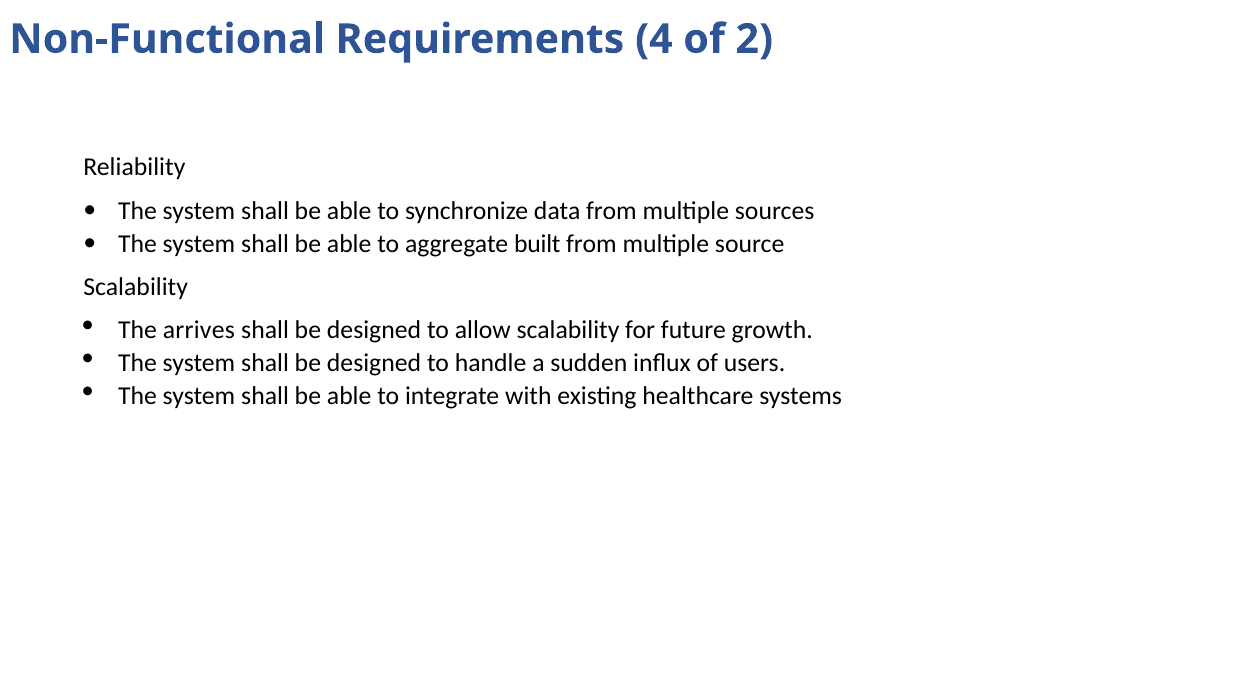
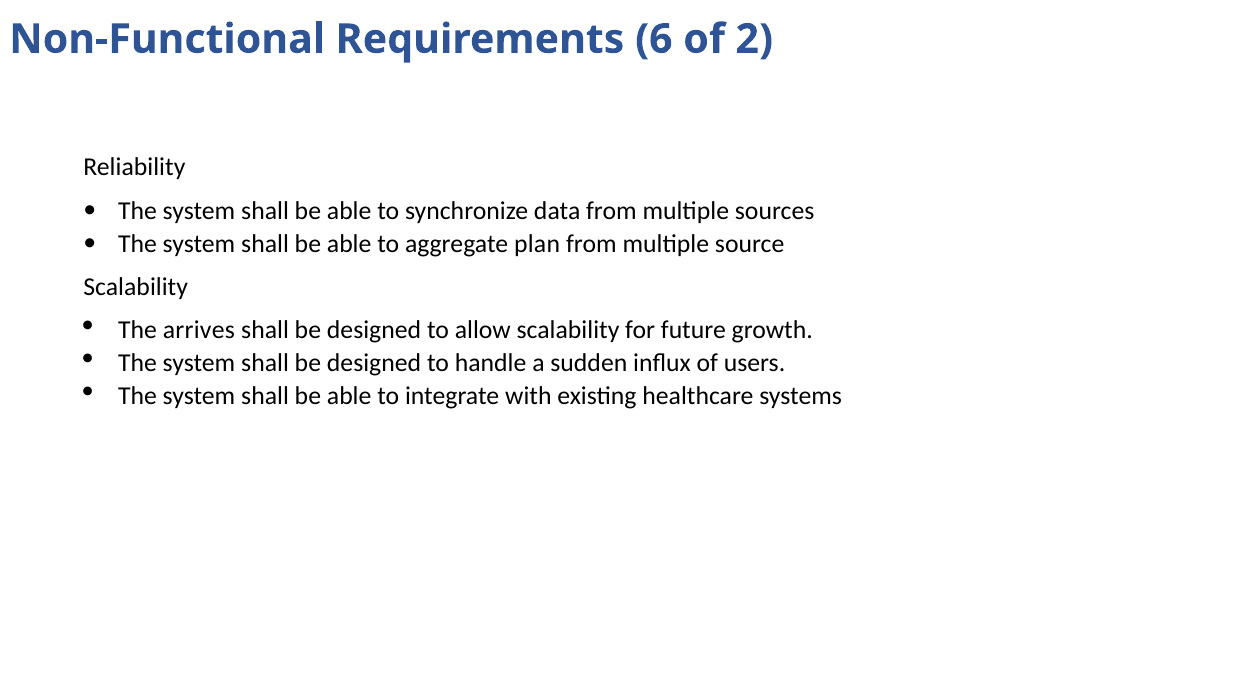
4: 4 -> 6 (654, 39)
built: built -> plan (537, 244)
